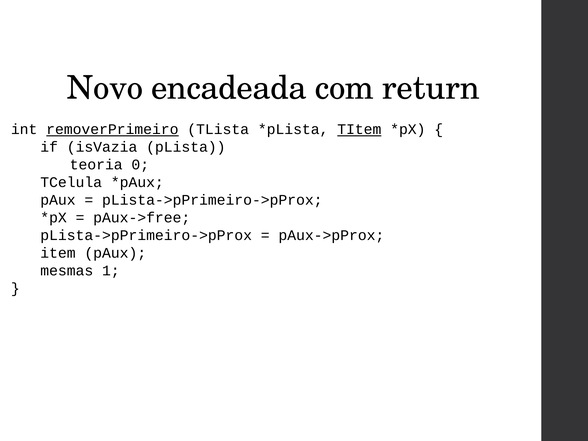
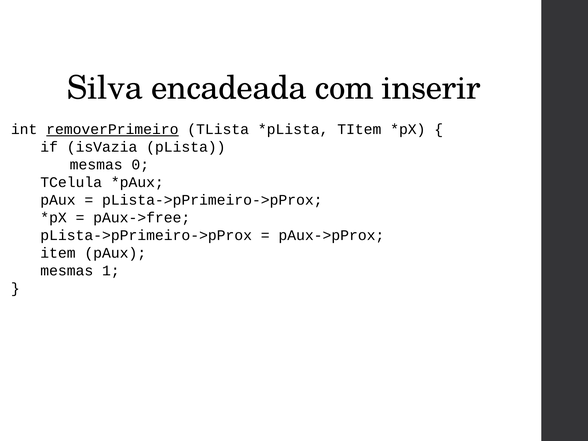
Novo: Novo -> Silva (105, 88)
return: return -> inserir (431, 88)
TItem underline: present -> none (359, 129)
teoria: teoria -> mesmas (96, 165)
